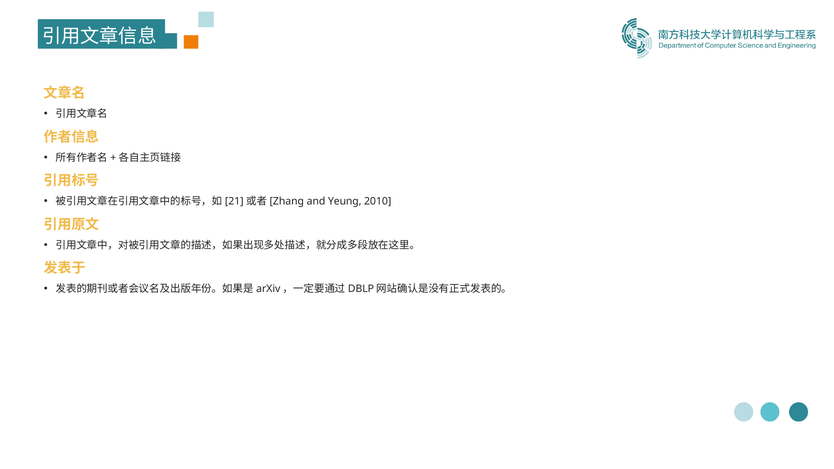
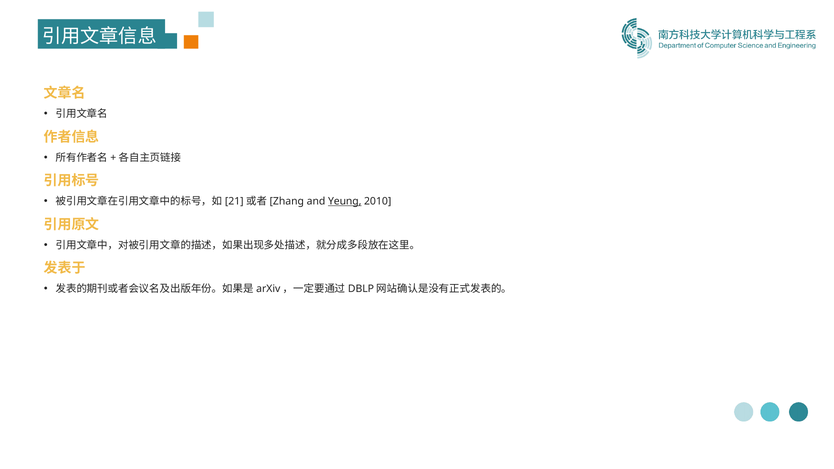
Yeung underline: none -> present (345, 201)
